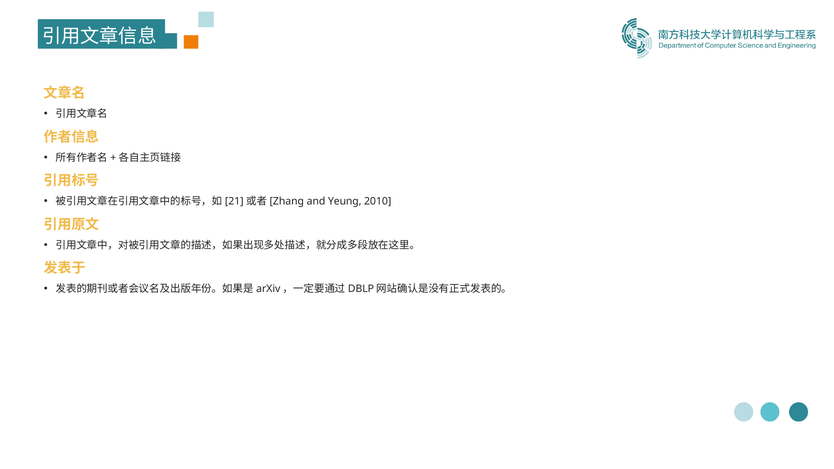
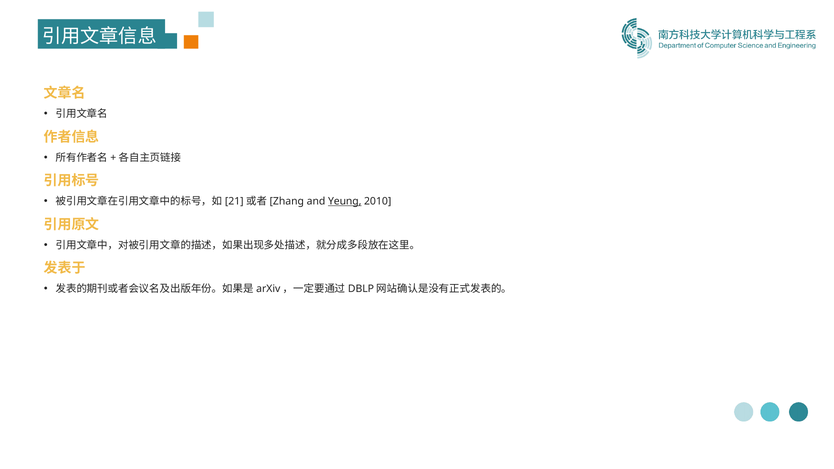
Yeung underline: none -> present (345, 201)
